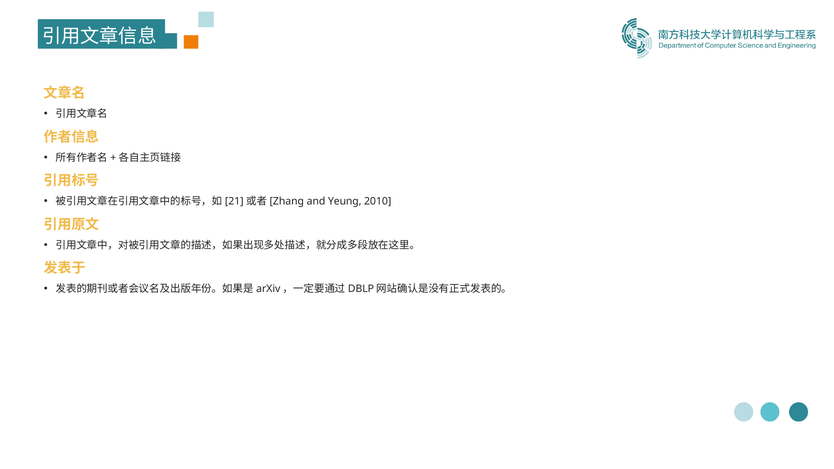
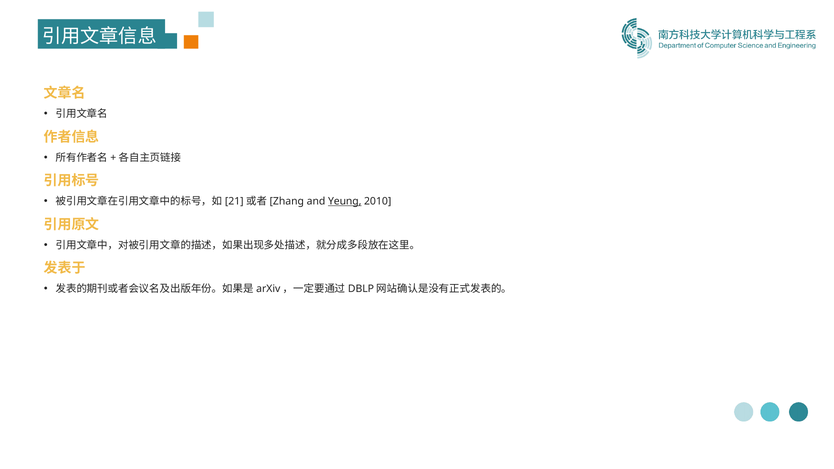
Yeung underline: none -> present (345, 201)
